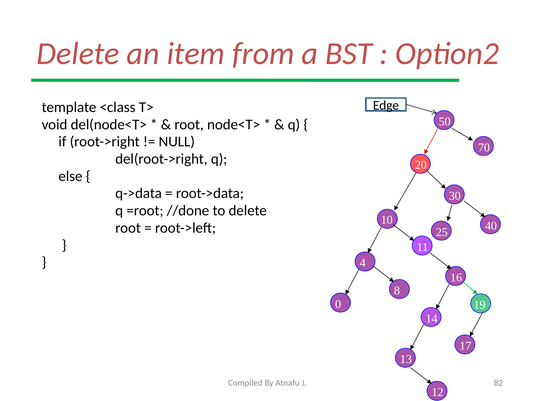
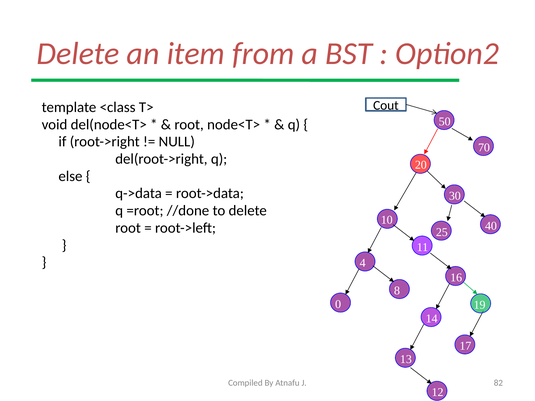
Edge: Edge -> Cout (386, 105)
